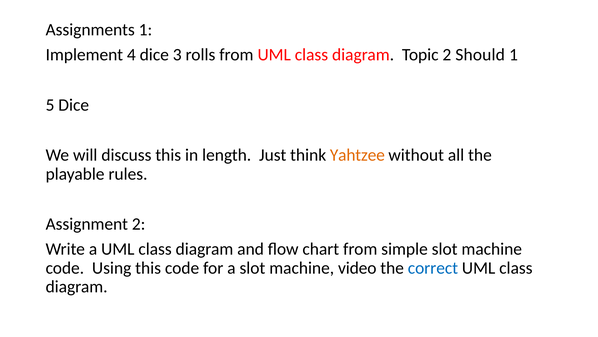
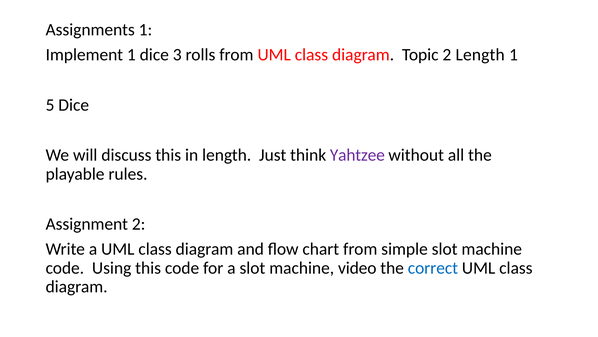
Implement 4: 4 -> 1 (131, 55)
2 Should: Should -> Length (480, 55)
Yahtzee colour: orange -> purple (357, 155)
